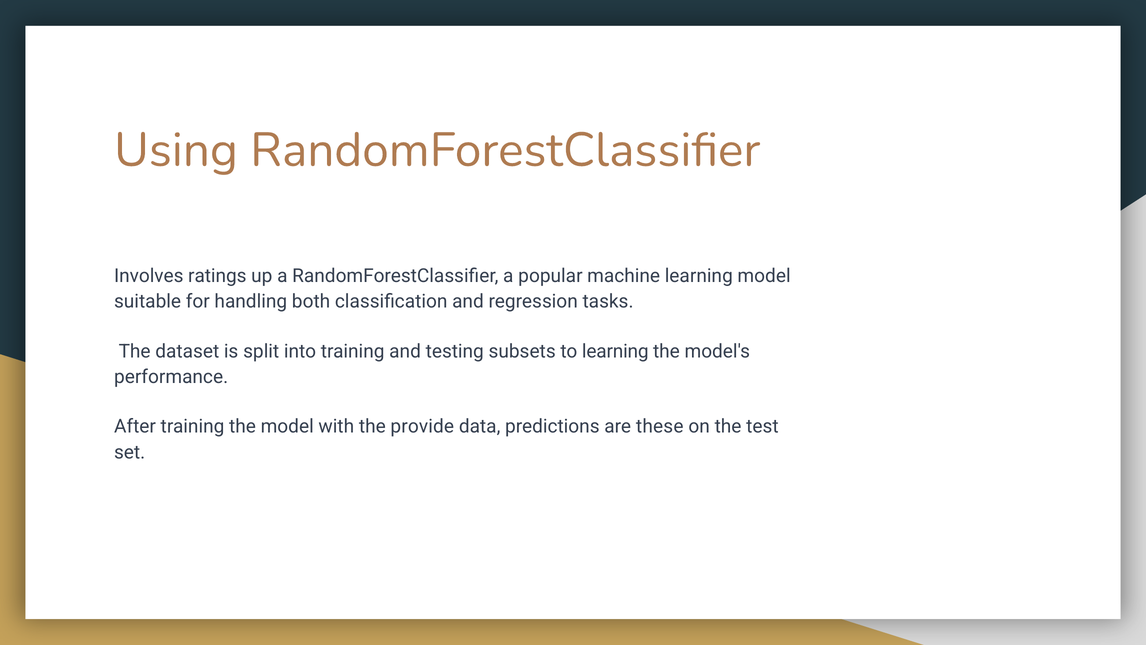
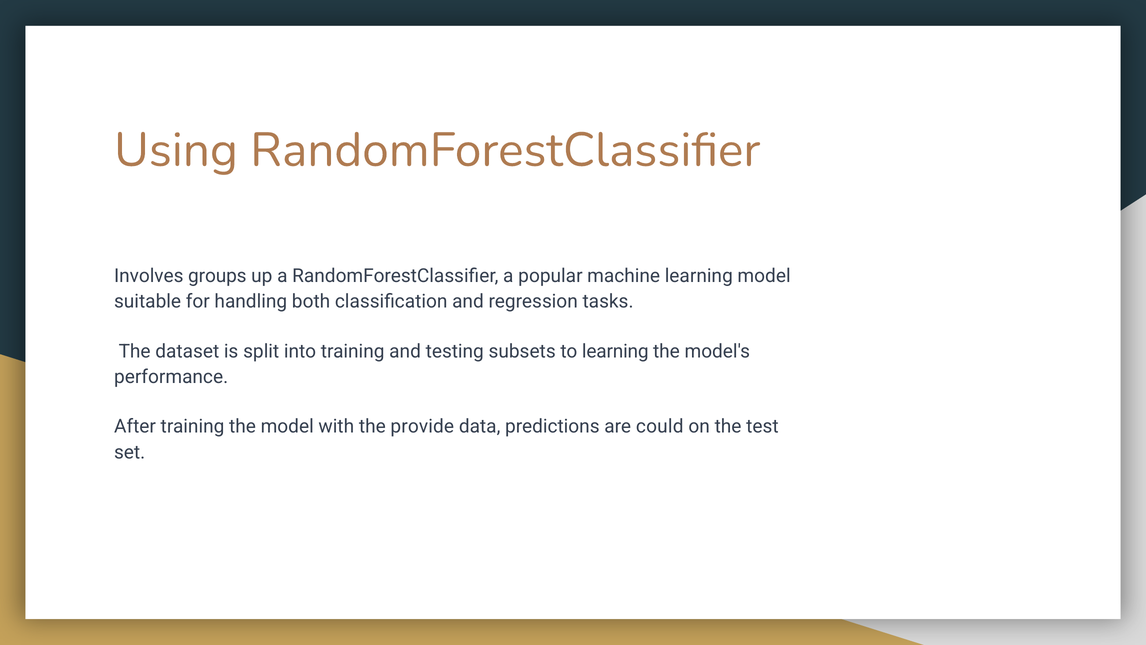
ratings: ratings -> groups (217, 276)
these: these -> could (660, 426)
